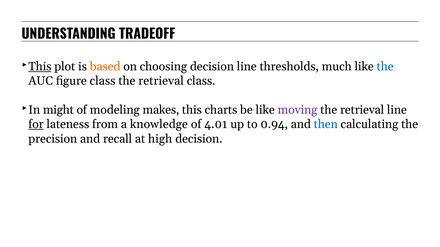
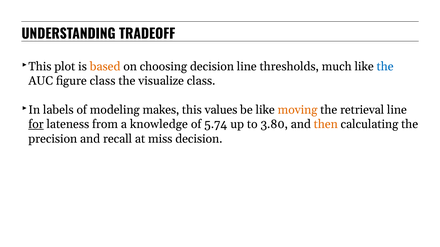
This underline: present -> none (40, 67)
retrieval: retrieval -> visualize (161, 81)
might: might -> labels (58, 110)
charts: charts -> values (221, 110)
moving colour: purple -> orange (298, 110)
4.01: 4.01 -> 5.74 (216, 124)
0.94: 0.94 -> 3.80 (274, 124)
then colour: blue -> orange (326, 124)
high: high -> miss (160, 139)
